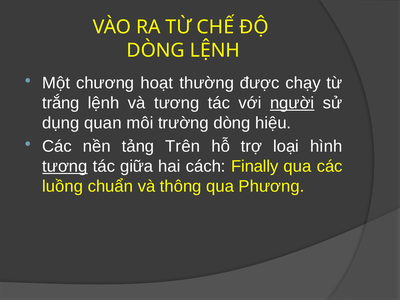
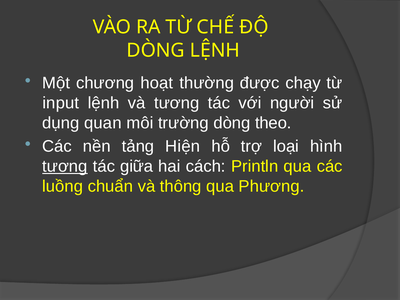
trắng: trắng -> input (61, 103)
người underline: present -> none (292, 103)
hiệu: hiệu -> theo (273, 123)
Trên: Trên -> Hiện (183, 146)
Finally: Finally -> Println (255, 166)
